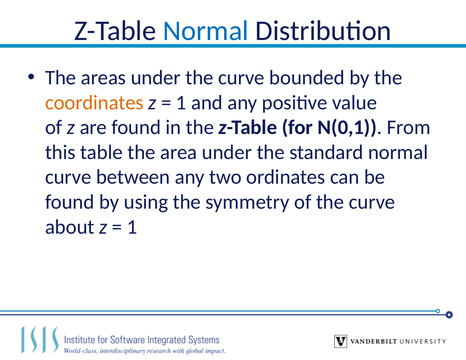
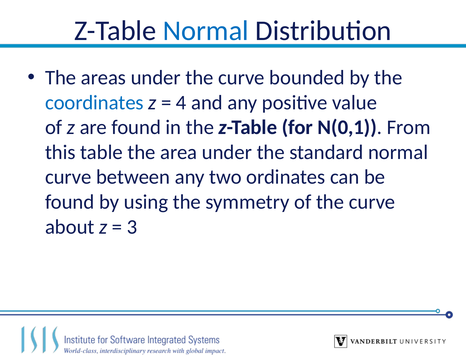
coordinates colour: orange -> blue (94, 103)
1: 1 -> 4 (181, 103)
1: 1 -> 3 (132, 227)
